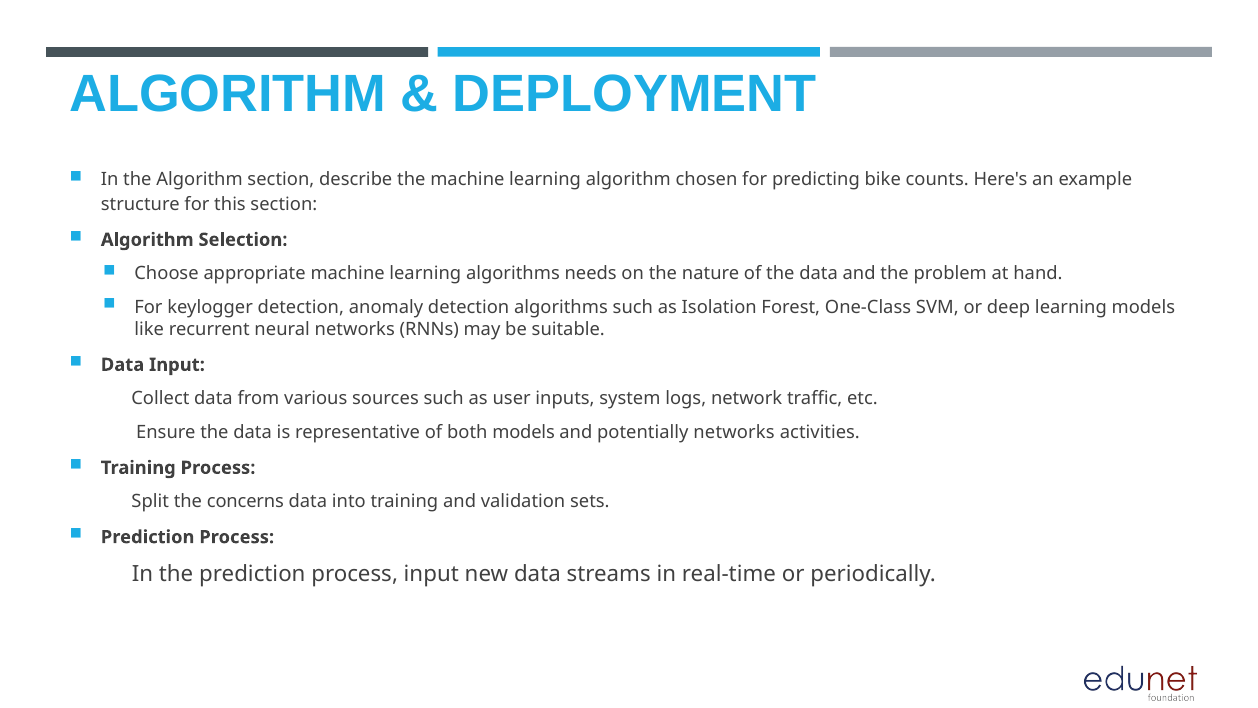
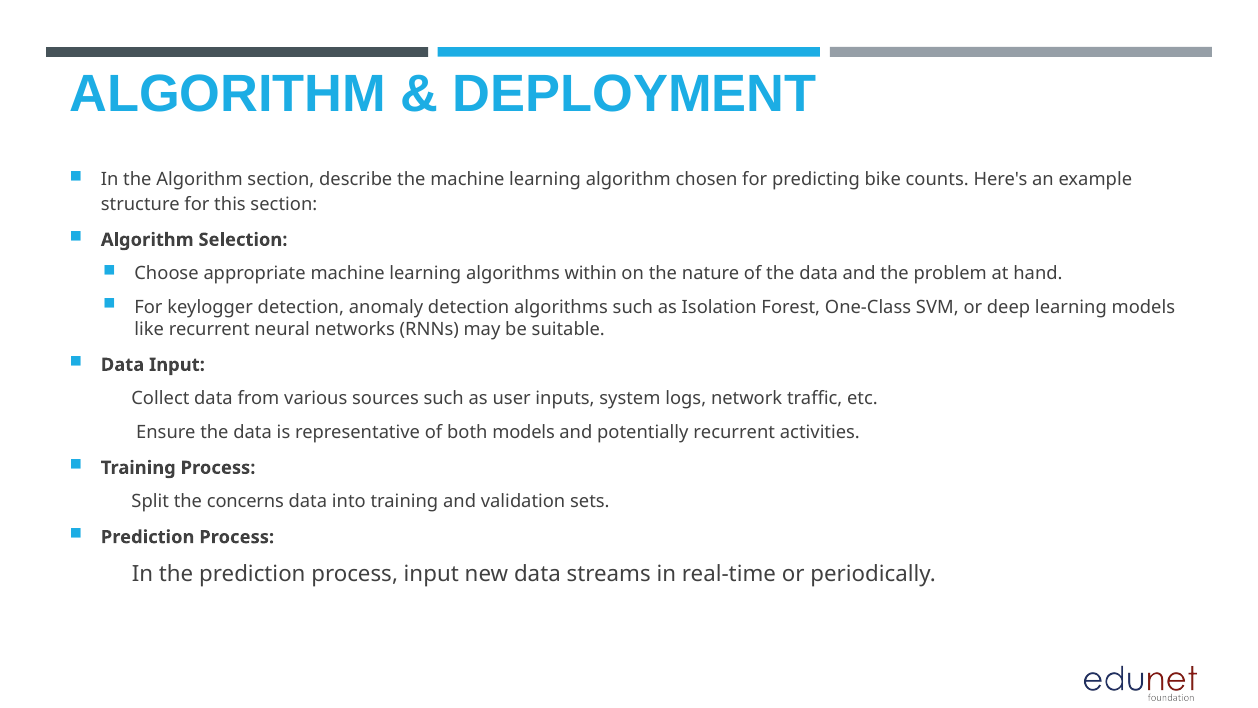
needs: needs -> within (591, 273)
potentially networks: networks -> recurrent (734, 432)
